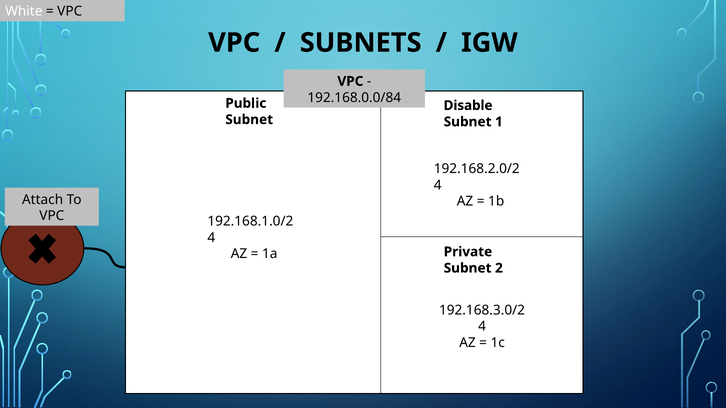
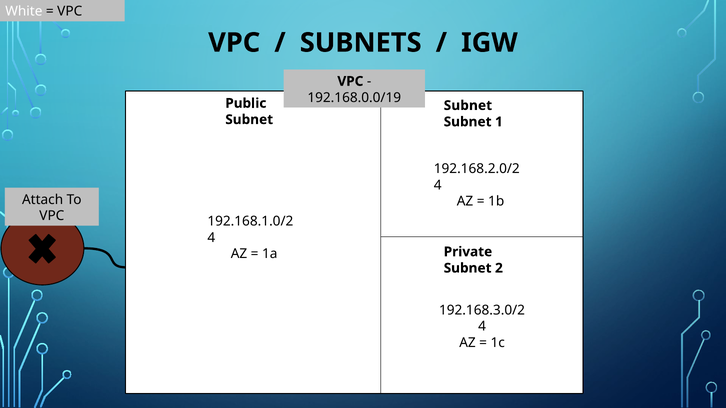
192.168.0.0/84: 192.168.0.0/84 -> 192.168.0.0/19 (354, 98)
Disable: Disable -> Subnet (468, 106)
